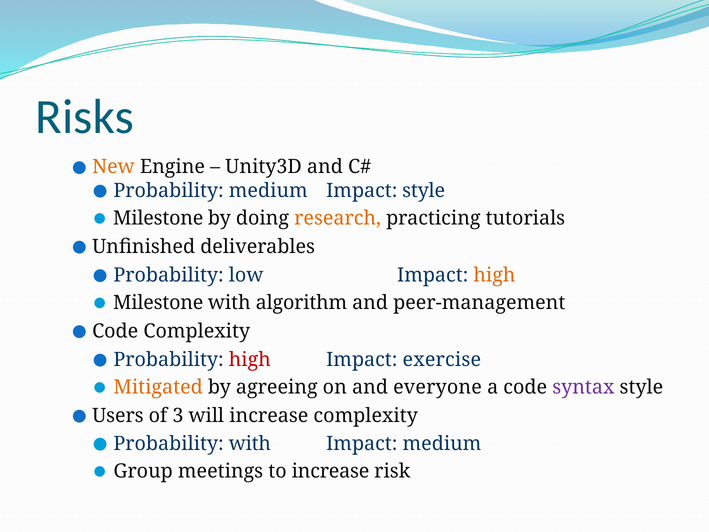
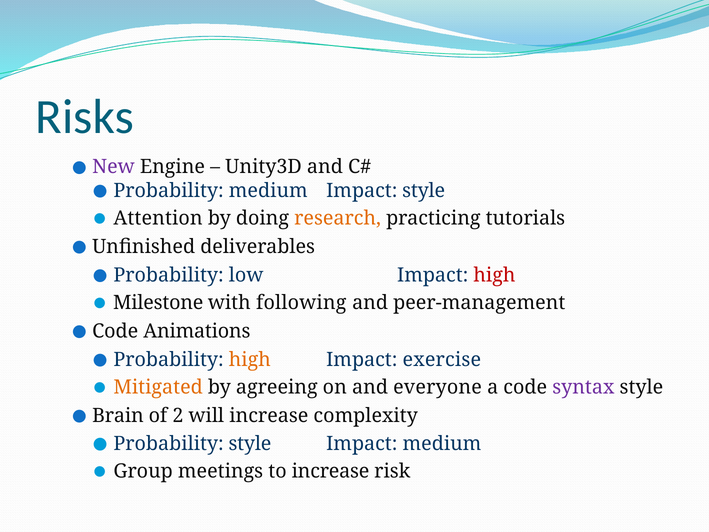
New colour: orange -> purple (113, 167)
Milestone: Milestone -> Attention (158, 218)
high colour: orange -> red (494, 275)
algorithm: algorithm -> following (301, 303)
Code Complexity: Complexity -> Animations (197, 331)
high colour: red -> orange (250, 359)
Users: Users -> Brain (118, 416)
3: 3 -> 2 (178, 416)
Probability with: with -> style (250, 443)
